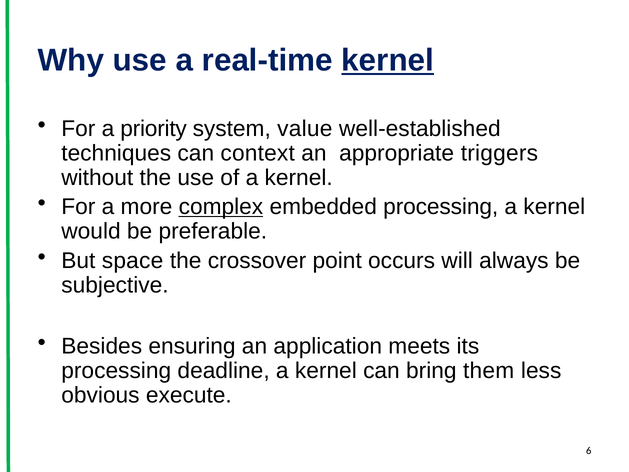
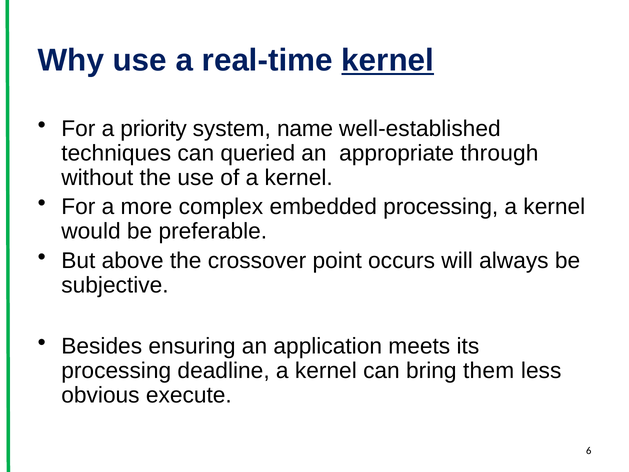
value: value -> name (305, 128)
context: context -> queried (258, 153)
triggers: triggers -> through (499, 153)
complex underline: present -> none (221, 207)
space: space -> above (133, 260)
